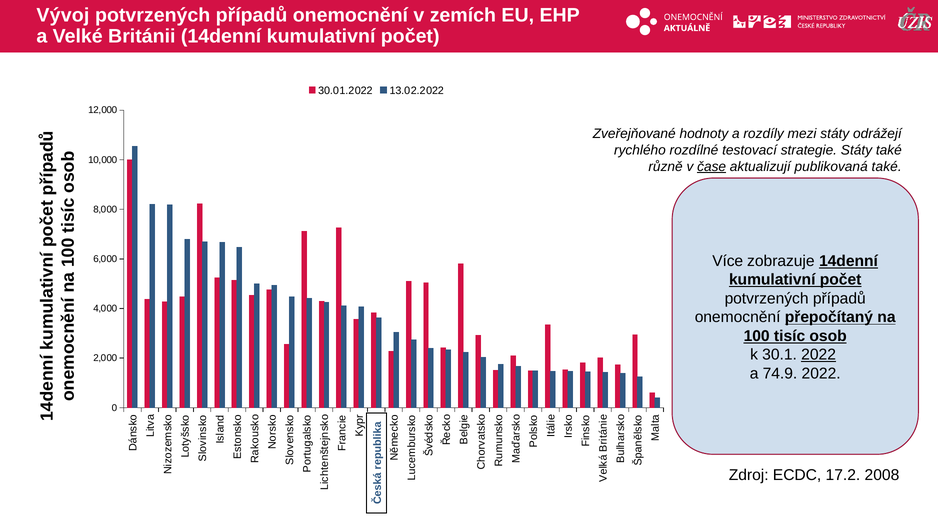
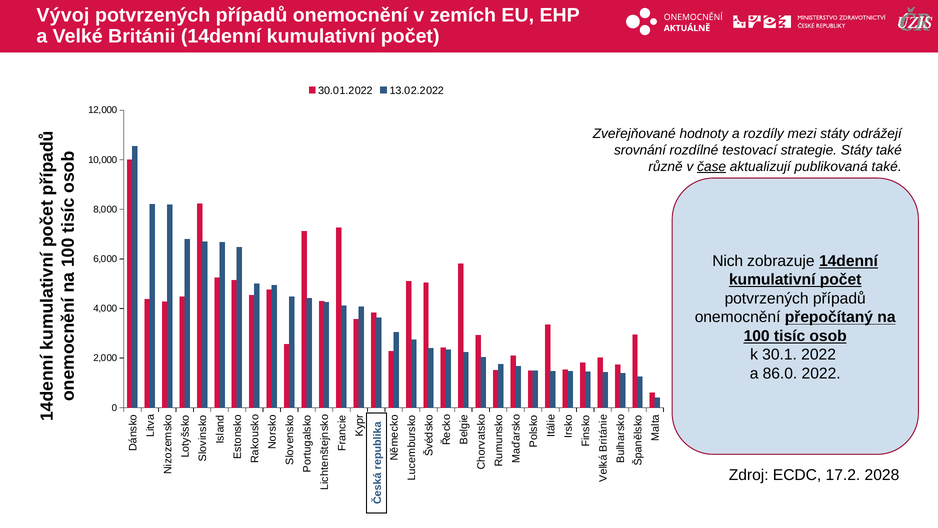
rychlého: rychlého -> srovnání (640, 150)
Více: Více -> Nich (728, 261)
2022 underline: present -> none (819, 355)
74.9: 74.9 -> 86.0 (780, 373)
2008: 2008 -> 2028 (882, 475)
